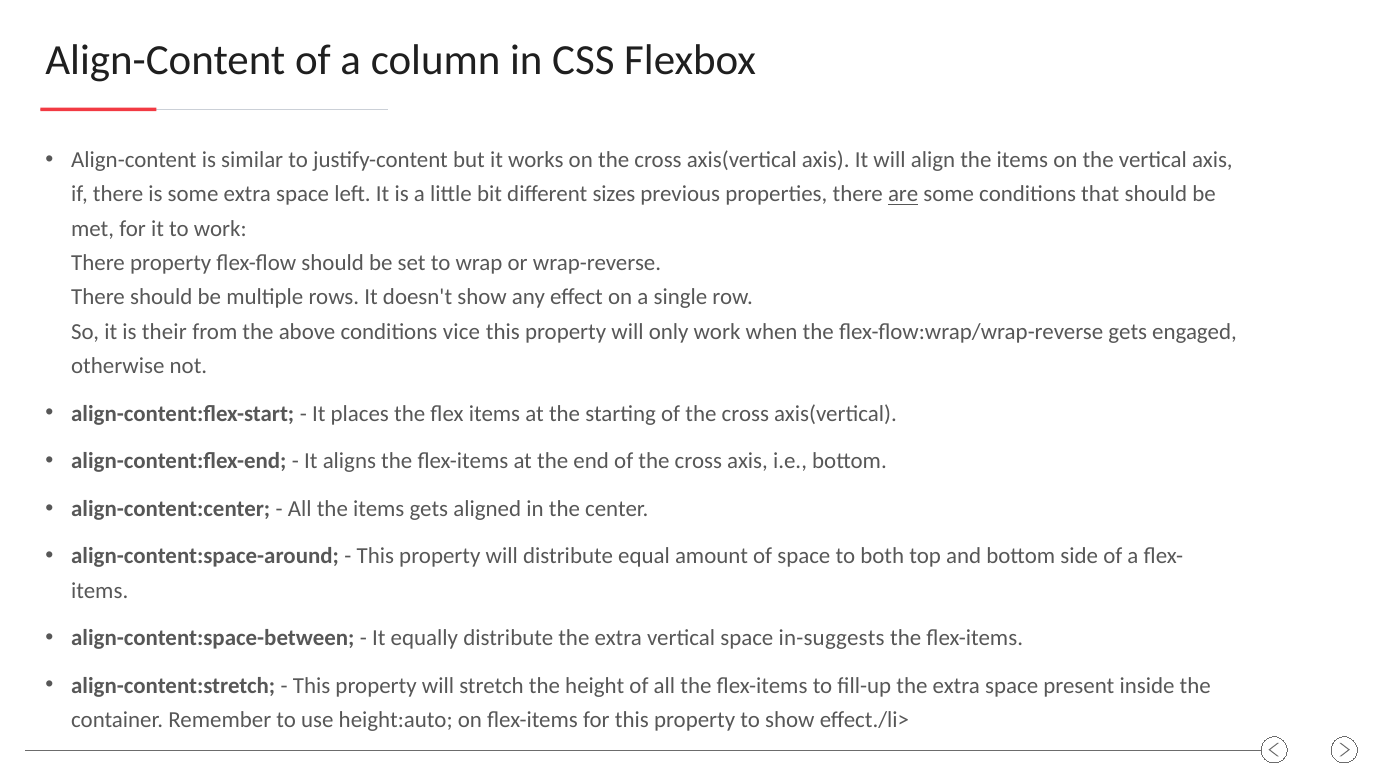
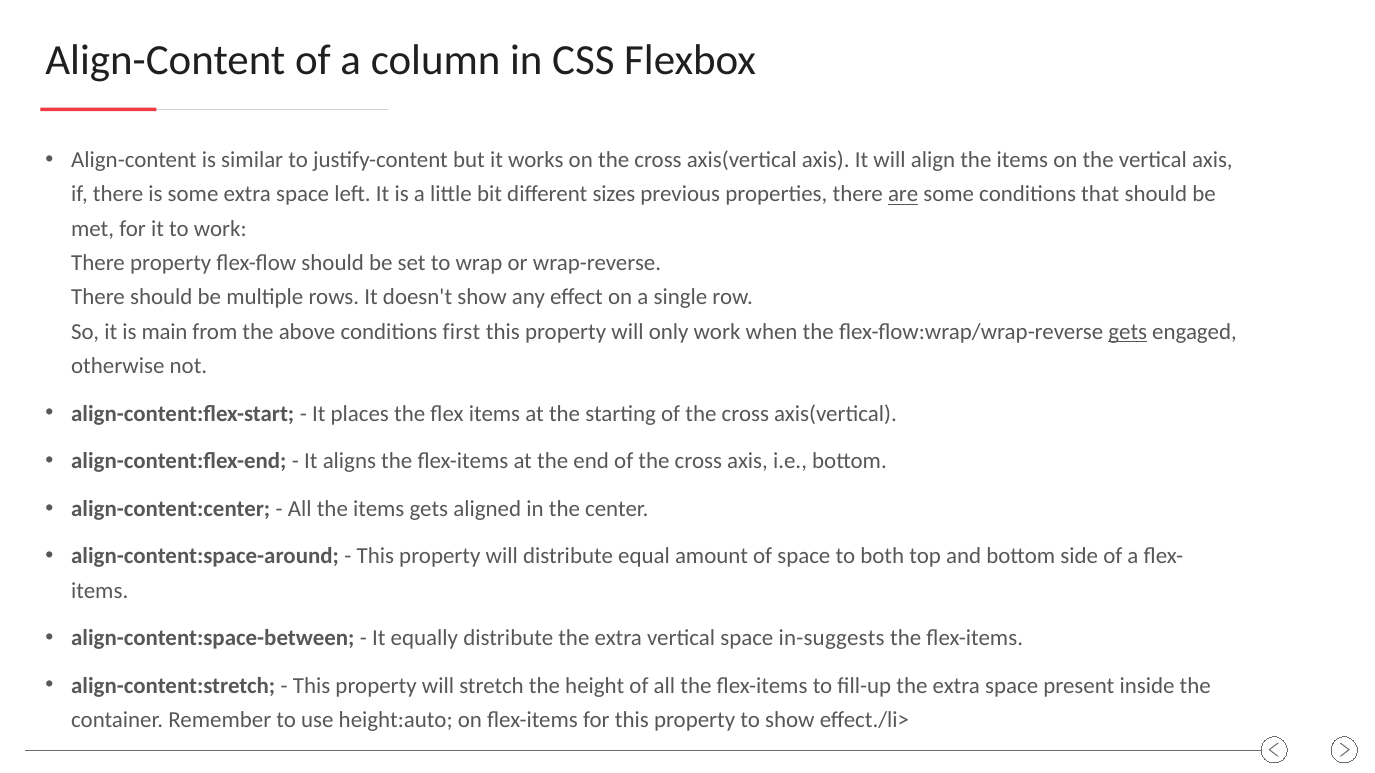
their: their -> main (165, 332)
vice: vice -> first (461, 332)
gets underline: none -> present (1128, 332)
